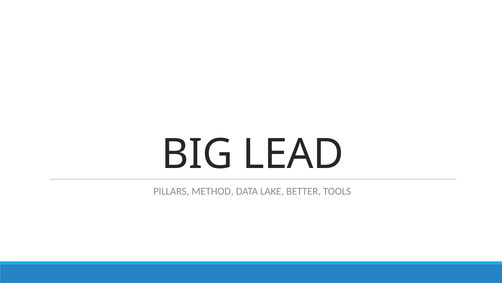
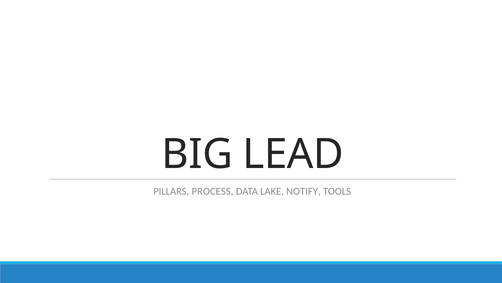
METHOD: METHOD -> PROCESS (213, 191)
BETTER: BETTER -> NOTIFY (303, 191)
